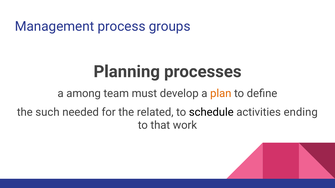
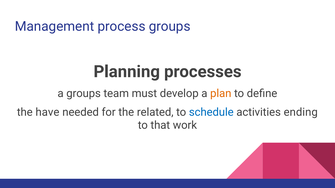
a among: among -> groups (84, 94)
such: such -> have (47, 112)
schedule colour: black -> blue (211, 112)
